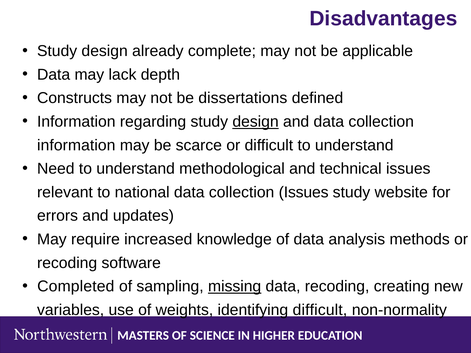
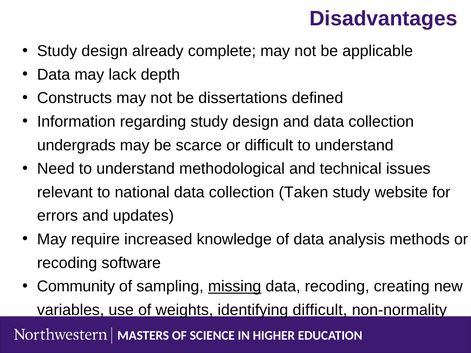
design underline: present -> none (256, 122)
information: information -> undergrads (76, 145)
collection Issues: Issues -> Taken (303, 192)
Completed: Completed -> Community (76, 287)
